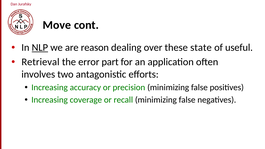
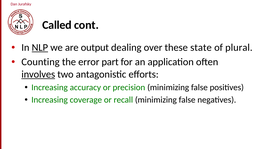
Move: Move -> Called (57, 25)
reason: reason -> output (95, 47)
useful: useful -> plural (239, 47)
Retrieval: Retrieval -> Counting (41, 62)
involves underline: none -> present (38, 74)
